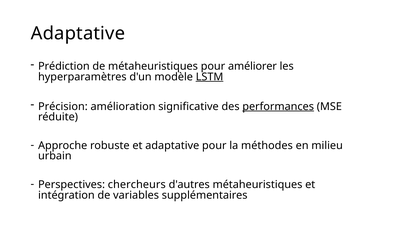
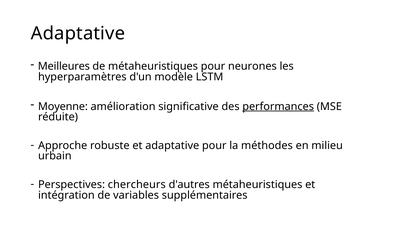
Prédiction: Prédiction -> Meilleures (64, 66)
améliorer: améliorer -> neurones (252, 66)
LSTM underline: present -> none (210, 77)
Précision: Précision -> Moyenne (63, 107)
